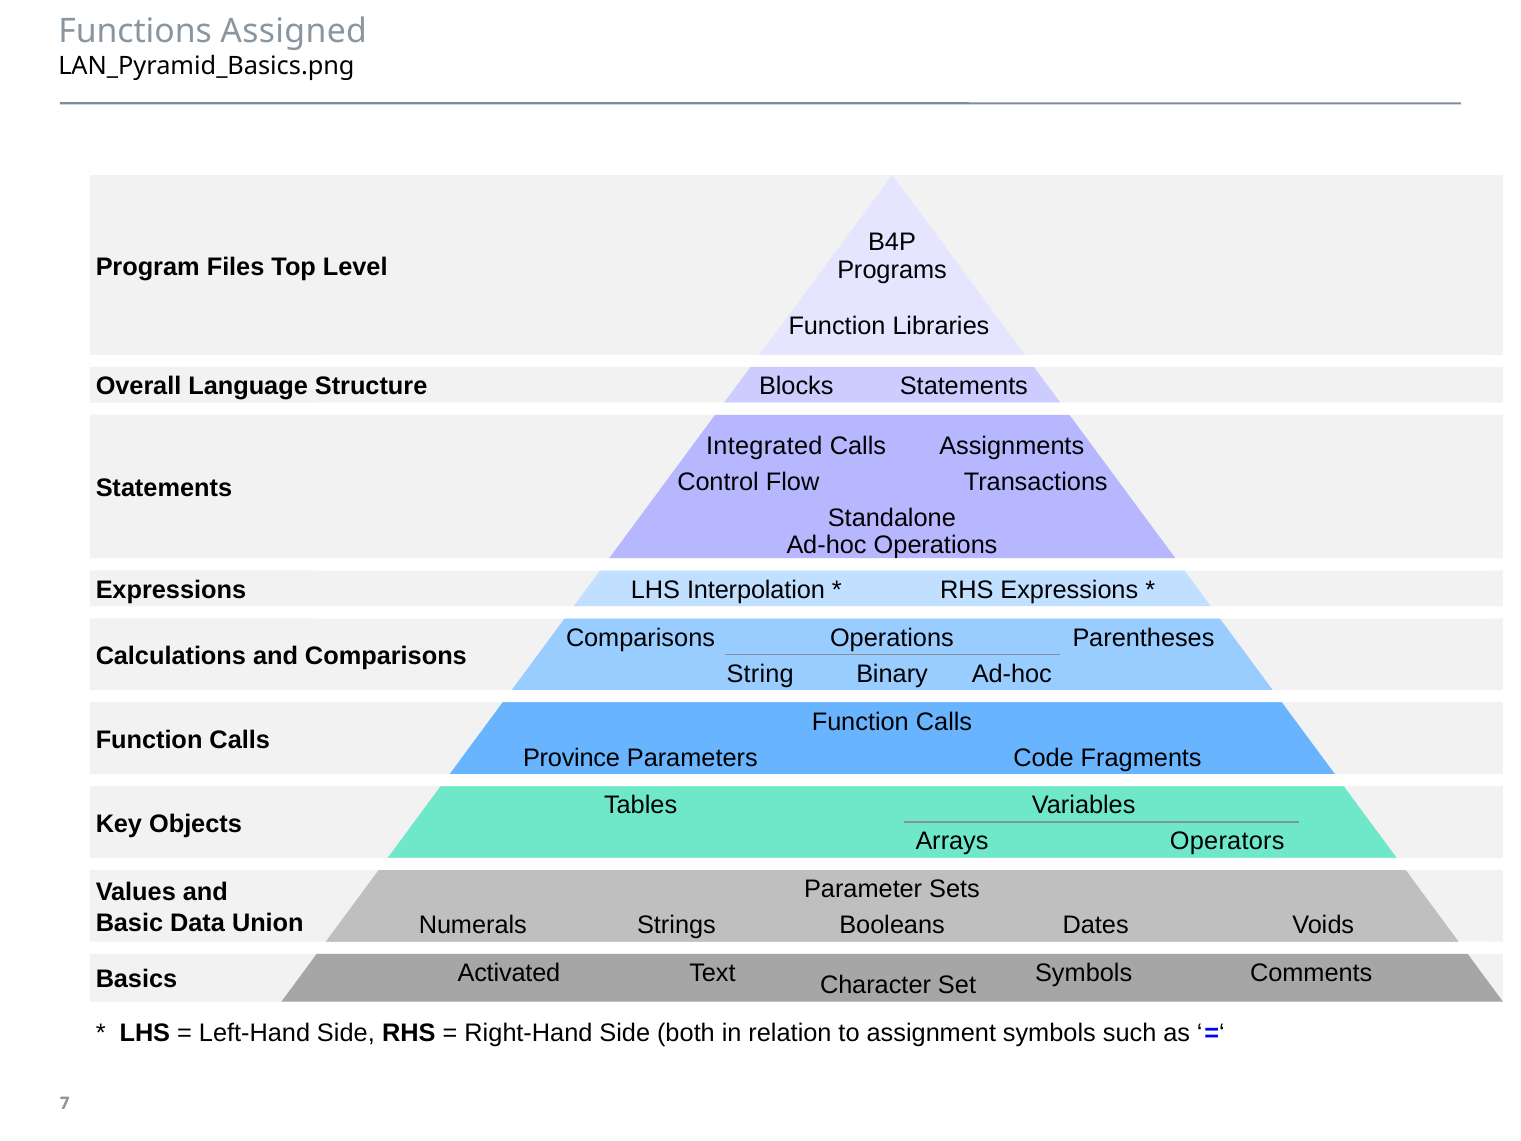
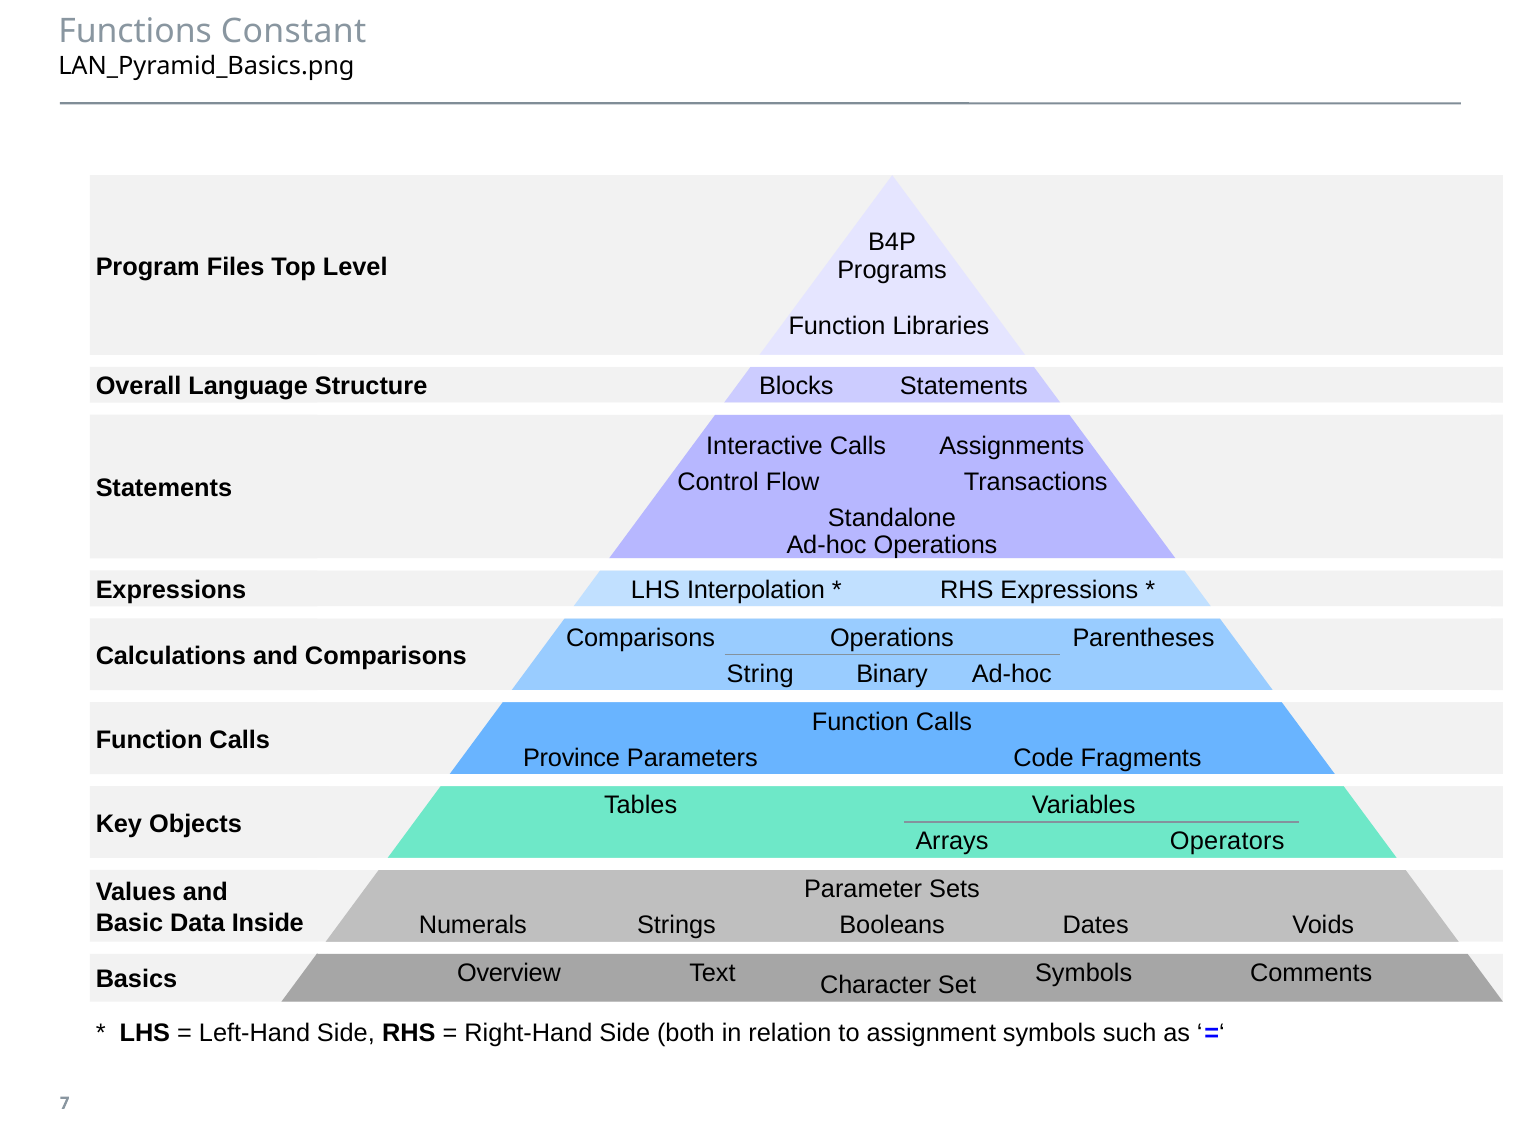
Assigned: Assigned -> Constant (294, 32)
Integrated: Integrated -> Interactive (764, 446)
Union: Union -> Inside (268, 923)
Activated: Activated -> Overview (509, 973)
